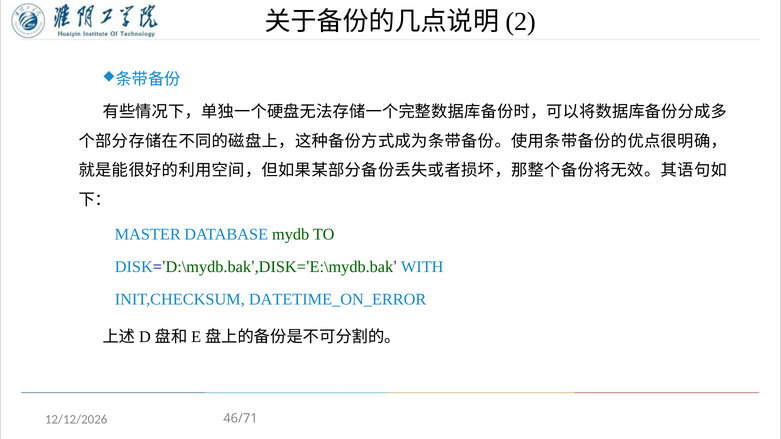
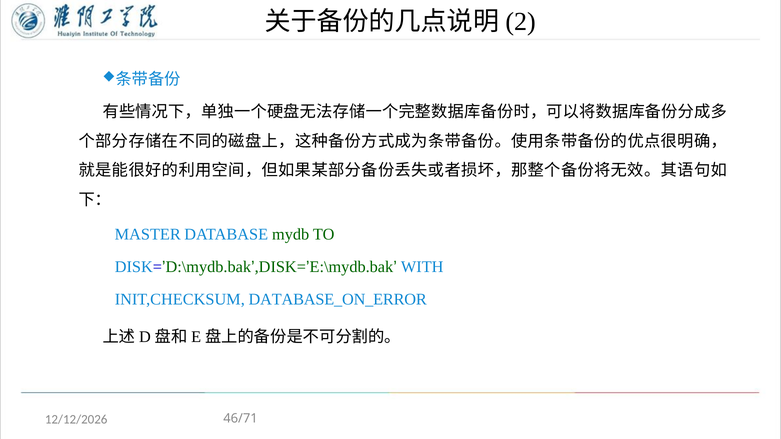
DATETIME_ON_ERROR: DATETIME_ON_ERROR -> DATABASE_ON_ERROR (338, 299)
